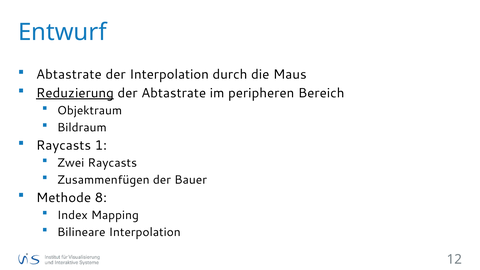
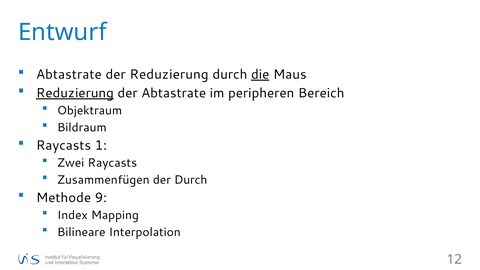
der Interpolation: Interpolation -> Reduzierung (169, 74)
die underline: none -> present (260, 74)
der Bauer: Bauer -> Durch (191, 180)
8: 8 -> 9 (101, 198)
